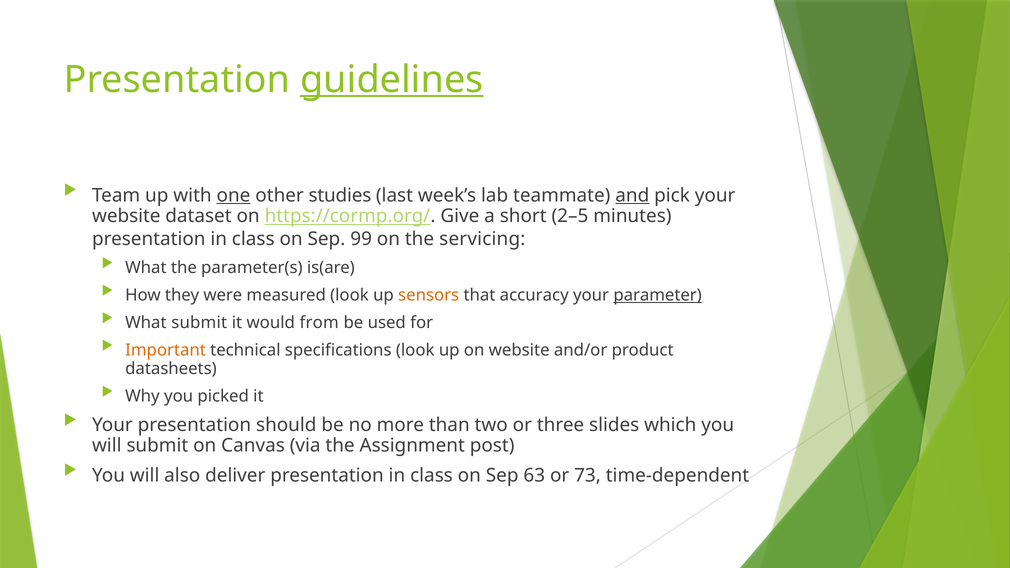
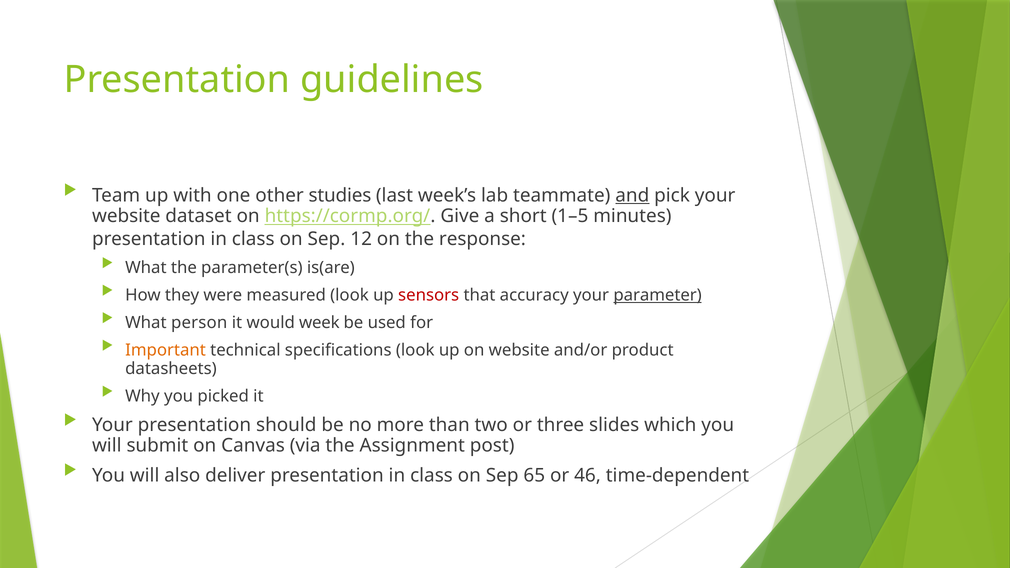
guidelines underline: present -> none (392, 80)
one underline: present -> none (234, 195)
2–5: 2–5 -> 1–5 (570, 216)
99: 99 -> 12 (361, 239)
servicing: servicing -> response (482, 239)
sensors colour: orange -> red (429, 295)
What submit: submit -> person (199, 323)
from: from -> week (319, 323)
63: 63 -> 65 (534, 476)
73: 73 -> 46 (588, 476)
